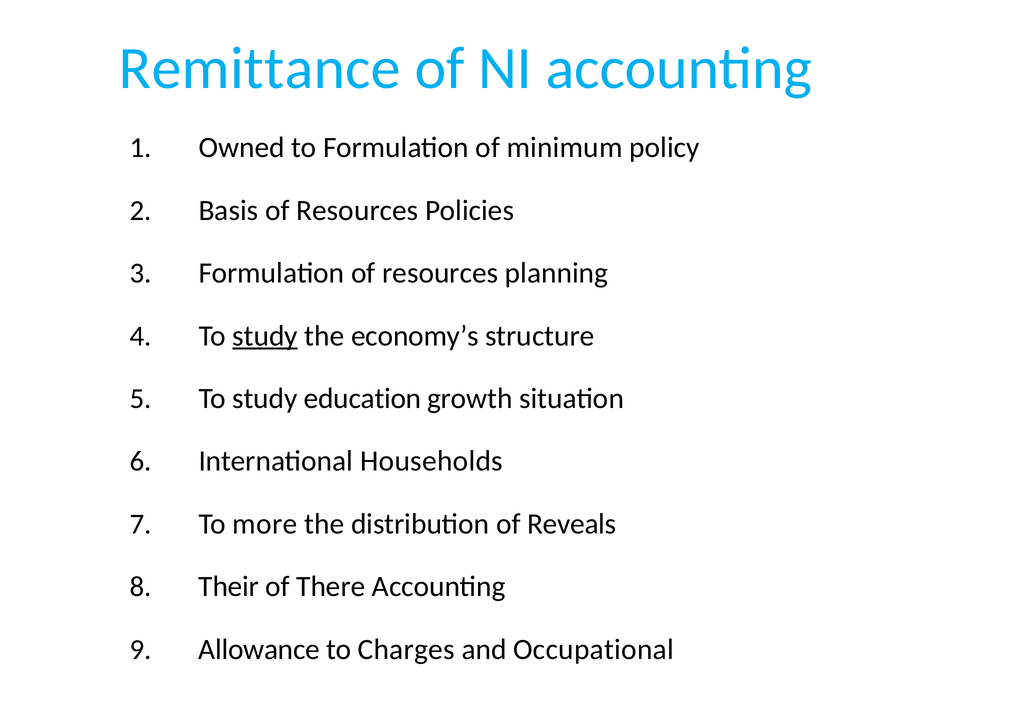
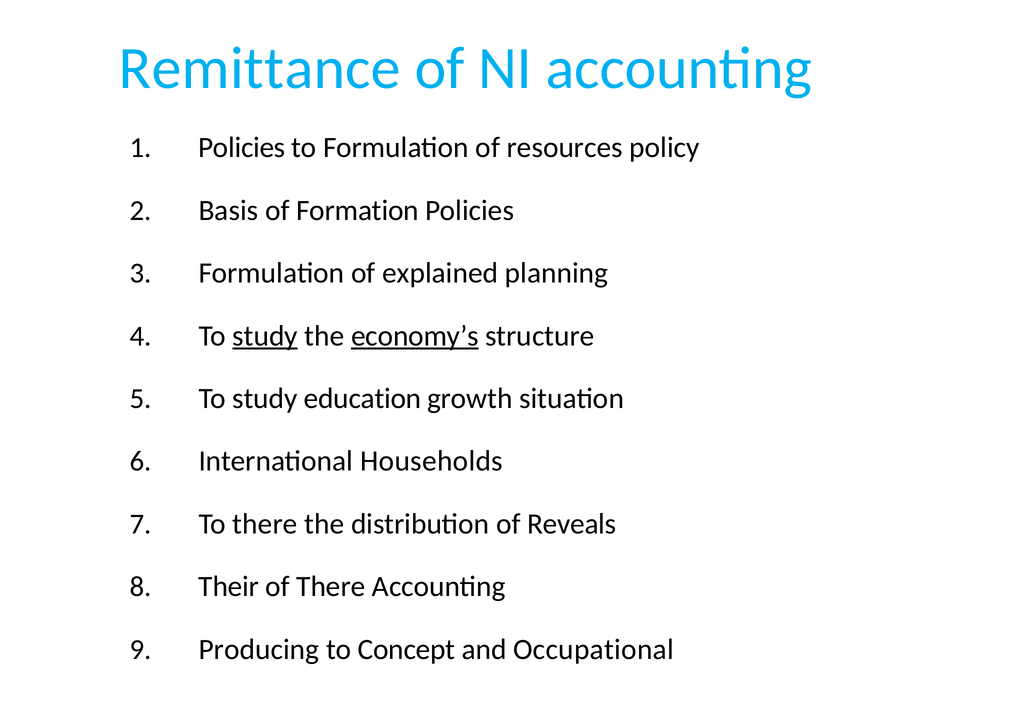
Owned: Owned -> Policies (242, 148)
minimum: minimum -> resources (565, 148)
Basis of Resources: Resources -> Formation (357, 210)
Formulation of resources: resources -> explained (440, 273)
economy’s underline: none -> present (415, 336)
To more: more -> there (265, 524)
Allowance: Allowance -> Producing (259, 649)
Charges: Charges -> Concept (406, 649)
